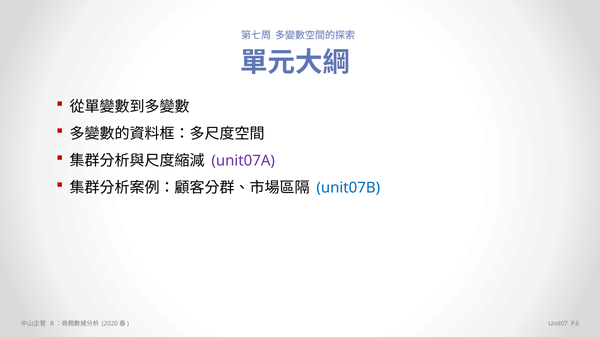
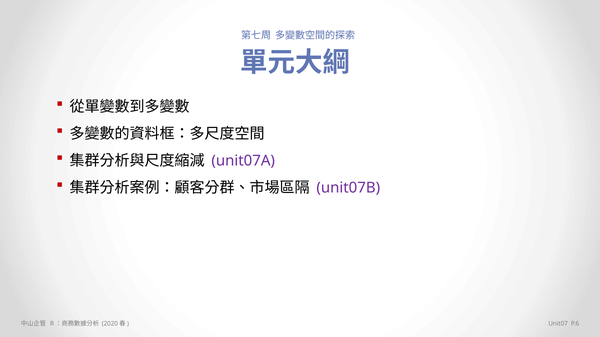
unit07B colour: blue -> purple (348, 188)
